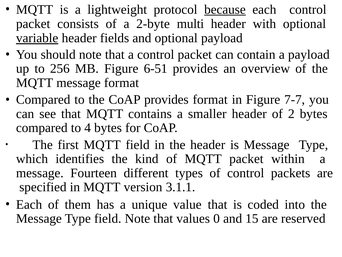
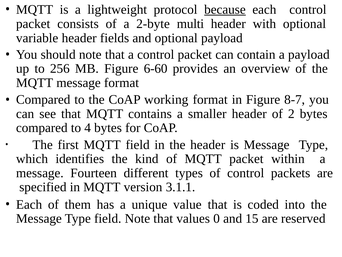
variable underline: present -> none (37, 38)
6-51: 6-51 -> 6-60 (156, 69)
CoAP provides: provides -> working (166, 99)
7-7: 7-7 -> 8-7 (295, 99)
